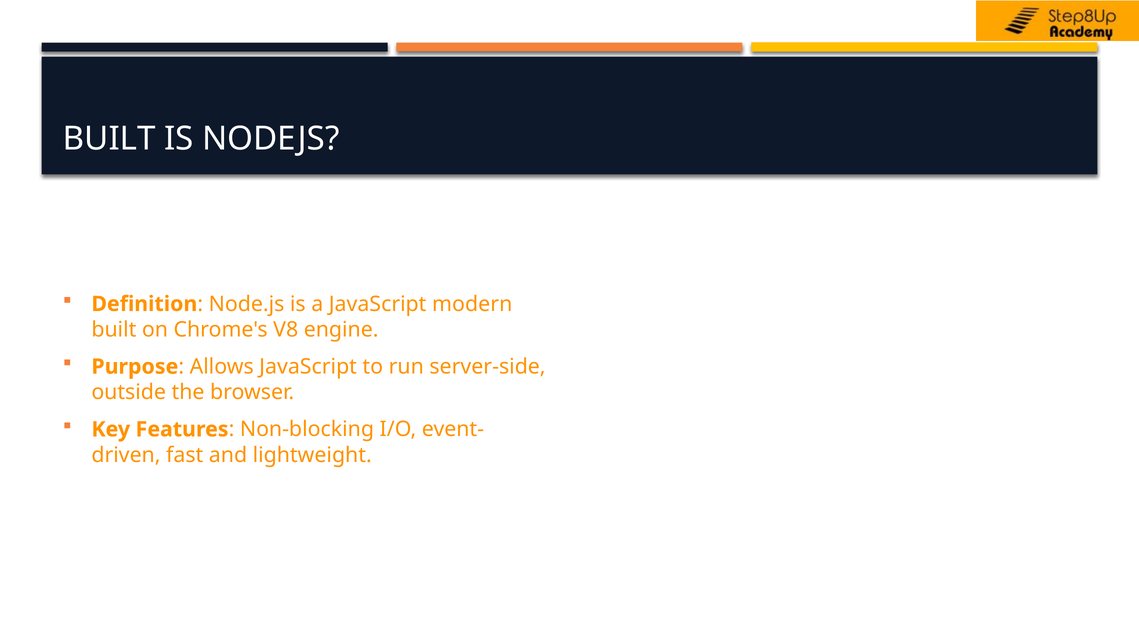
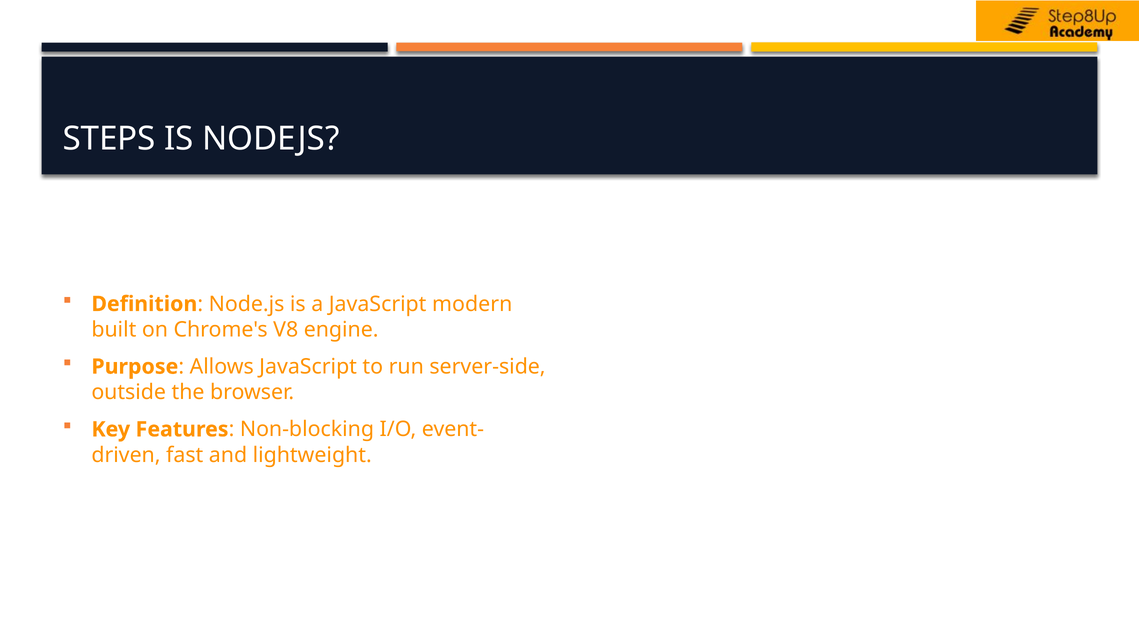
BUILT: BUILT -> STEPS (109, 139)
